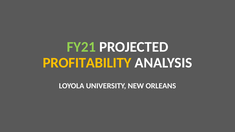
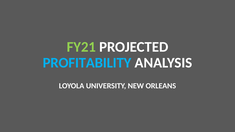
PROFITABILITY colour: yellow -> light blue (87, 63)
